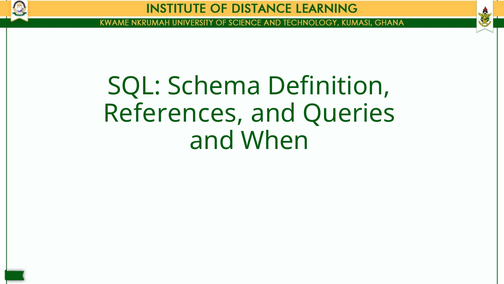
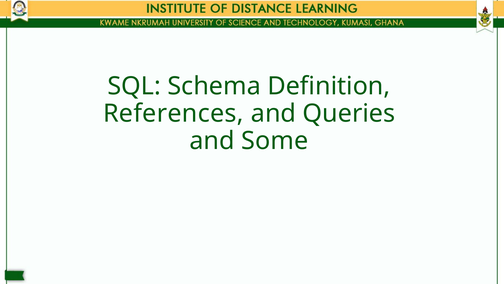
When: When -> Some (275, 140)
